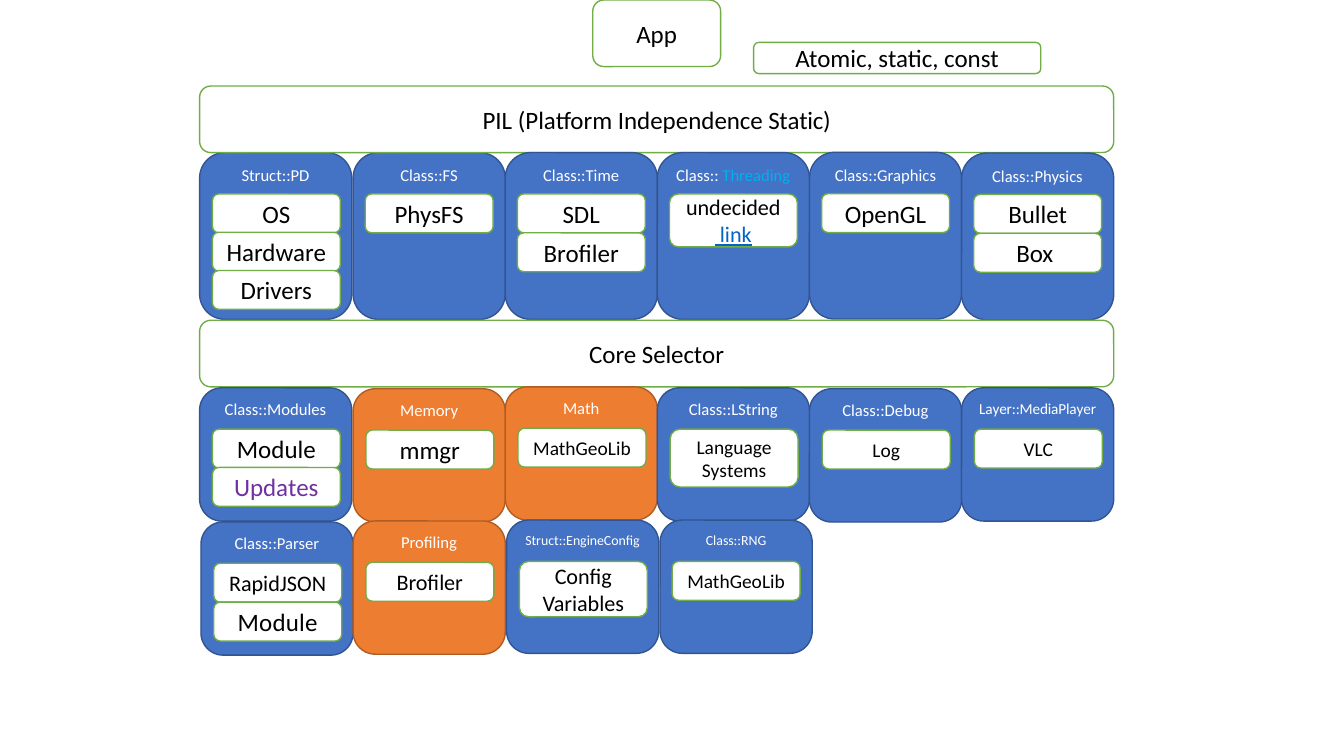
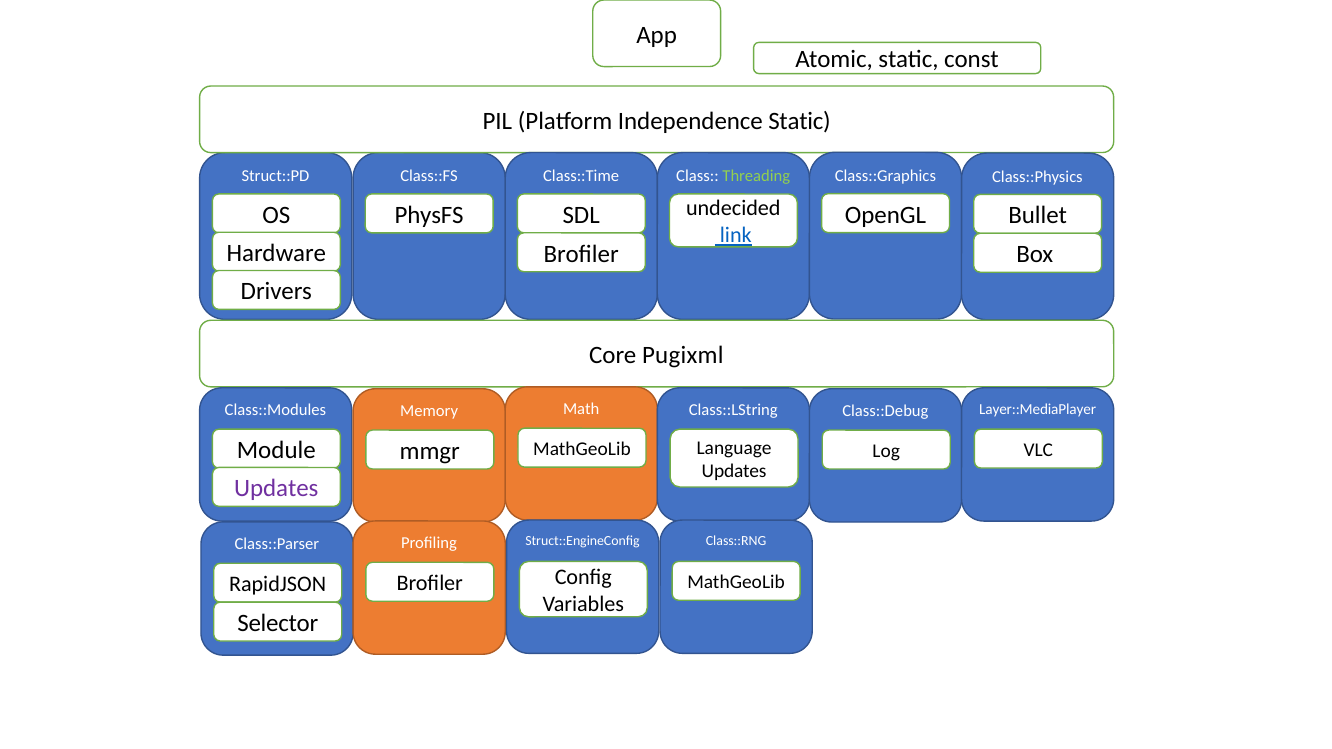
Threading colour: light blue -> light green (756, 176)
Selector: Selector -> Pugixml (683, 355)
Systems: Systems -> Updates (734, 471)
Module: Module -> Selector (278, 624)
